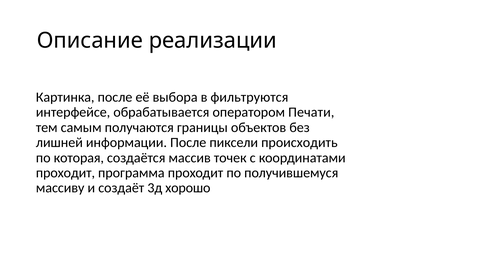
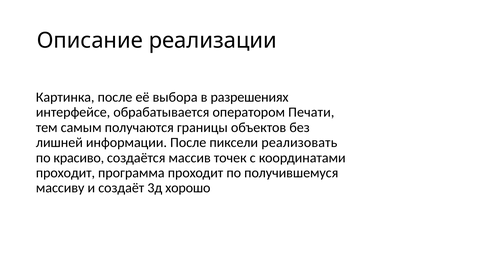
фильтруются: фильтруются -> разрешениях (250, 97)
происходить: происходить -> реализовать (299, 142)
которая: которая -> красиво (79, 157)
